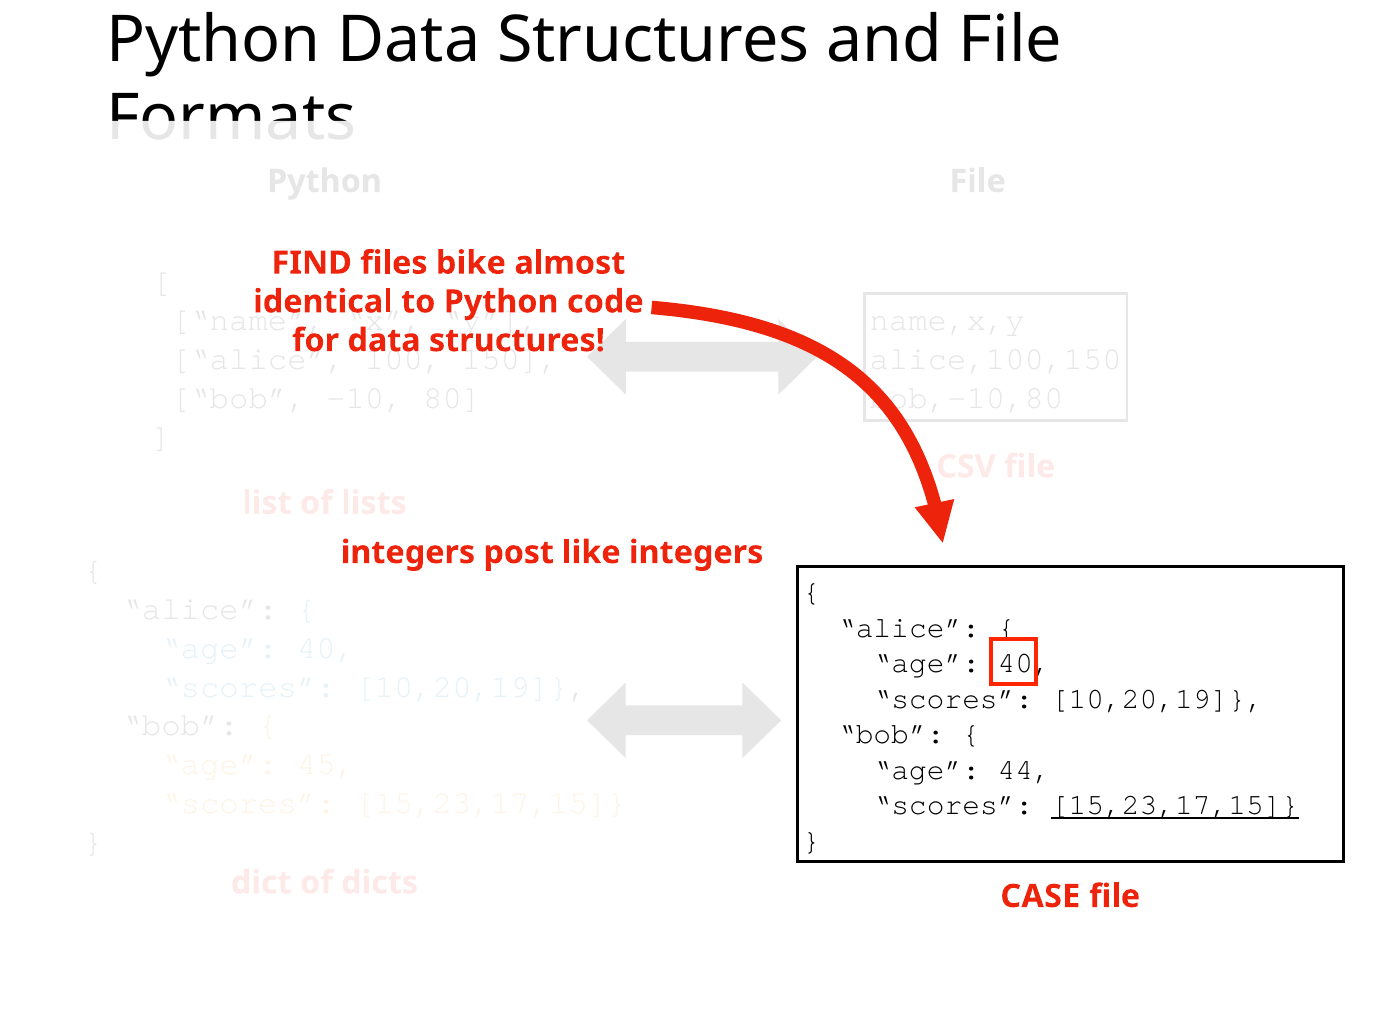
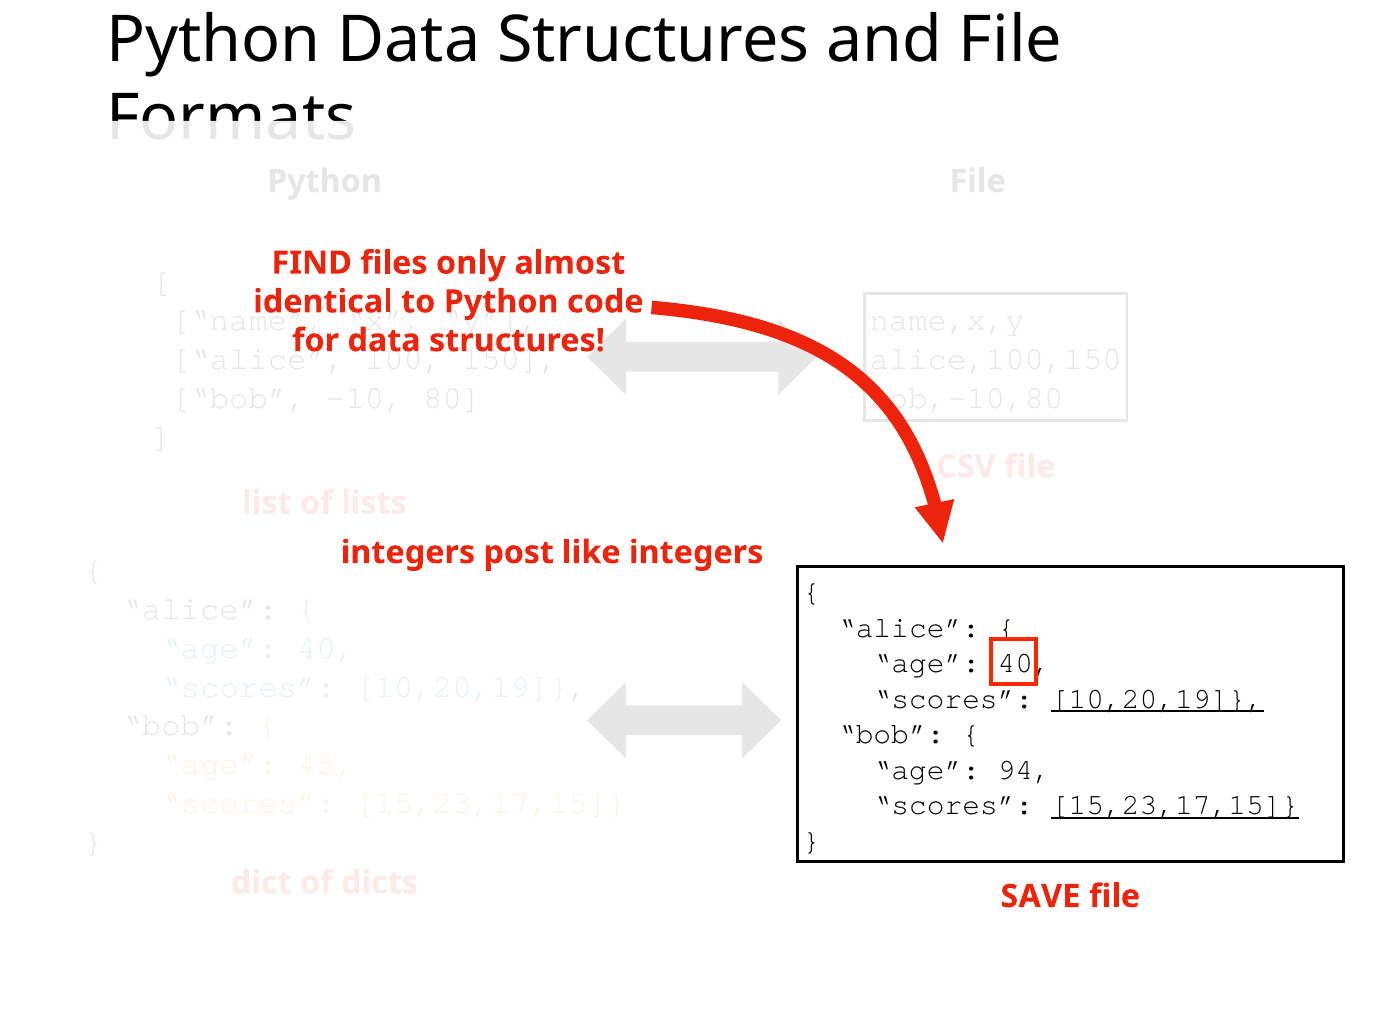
bike: bike -> only (471, 263)
10,20,19 underline: none -> present (1157, 699)
44: 44 -> 94 (1024, 770)
CASE: CASE -> SAVE (1040, 897)
